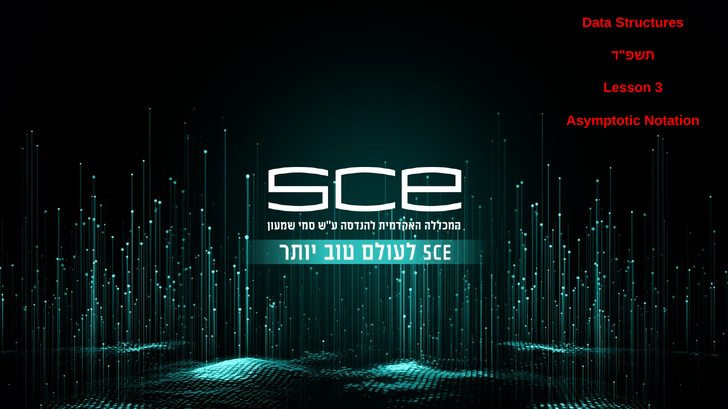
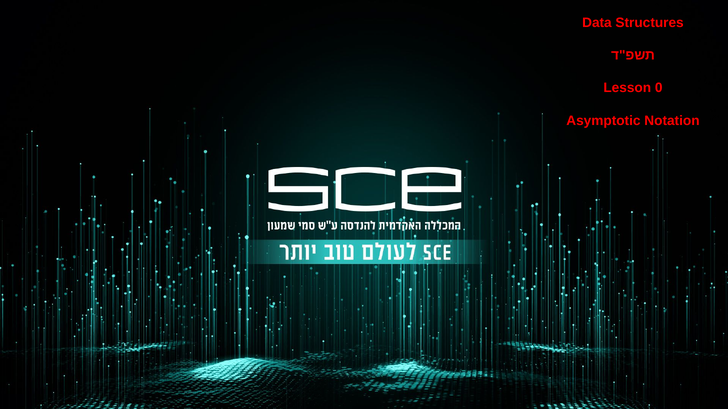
3: 3 -> 0 (659, 88)
